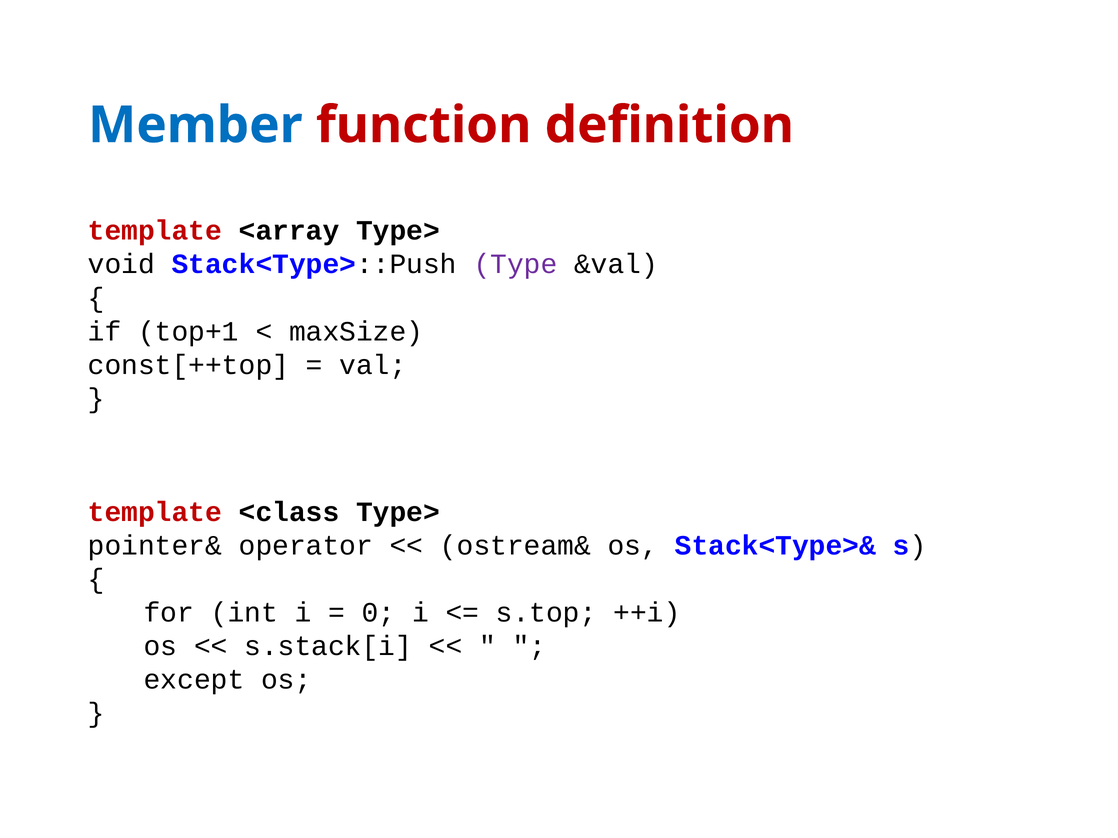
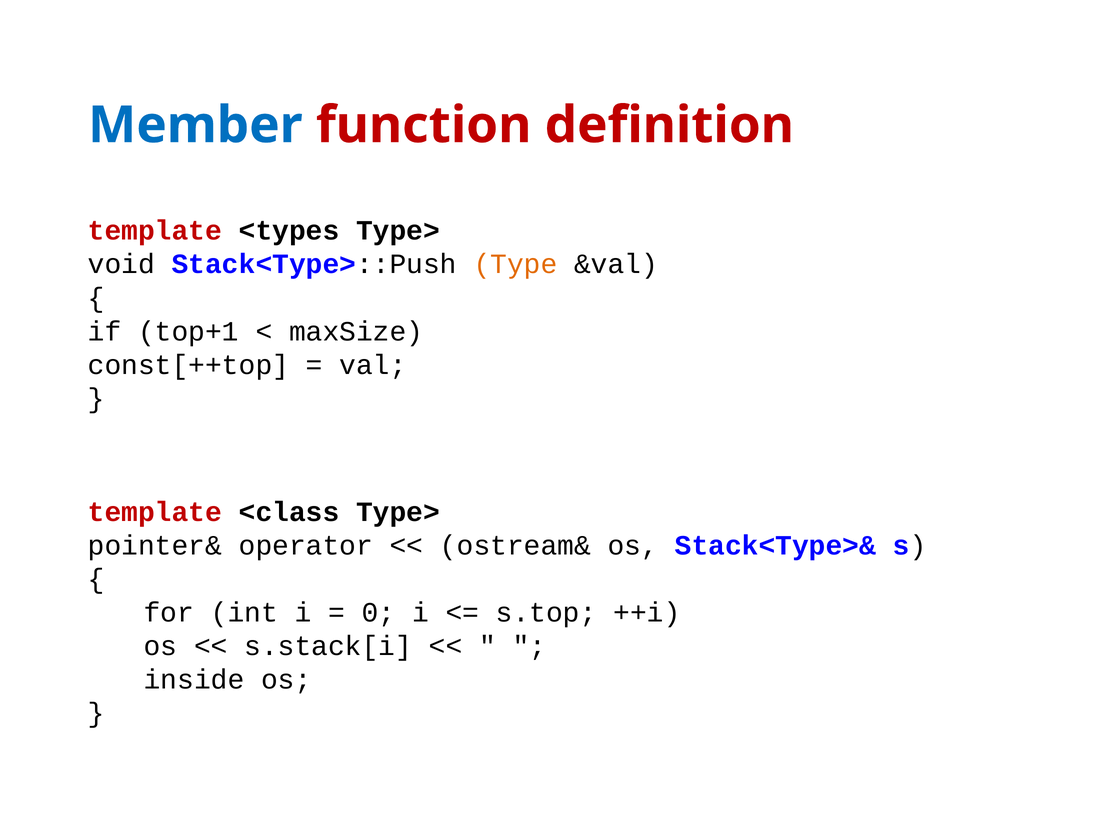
<array: <array -> <types (289, 231)
Type colour: purple -> orange (515, 264)
except: except -> inside (194, 680)
